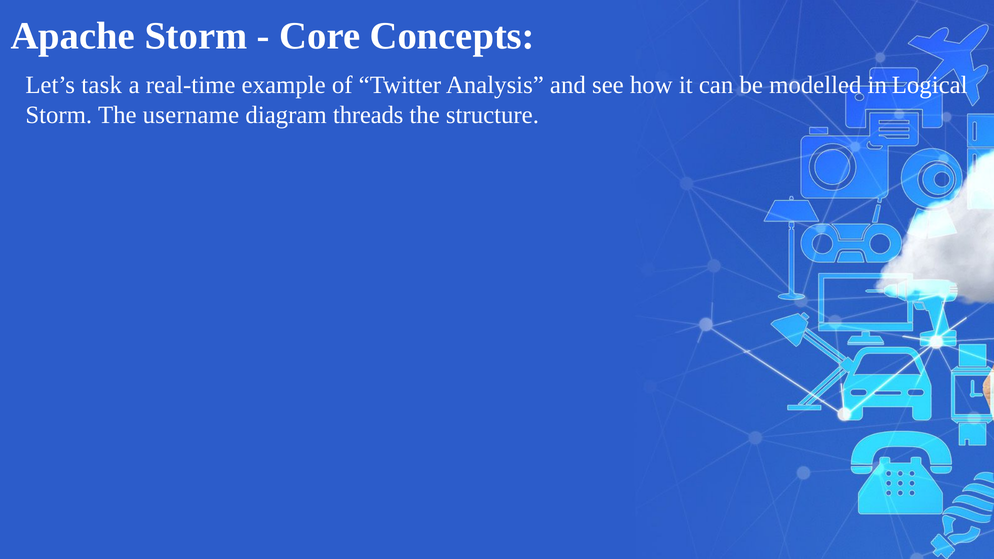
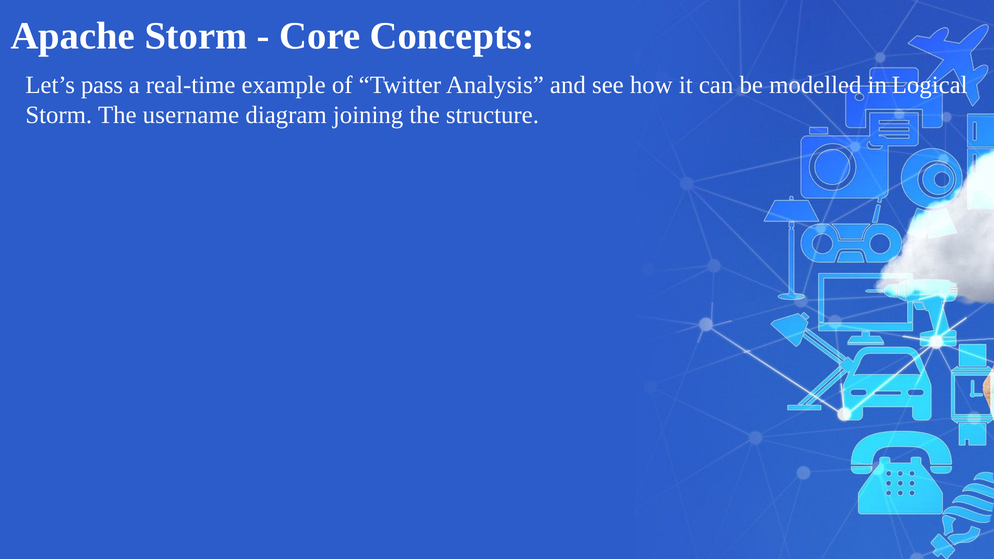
task: task -> pass (102, 85)
threads: threads -> joining (368, 115)
